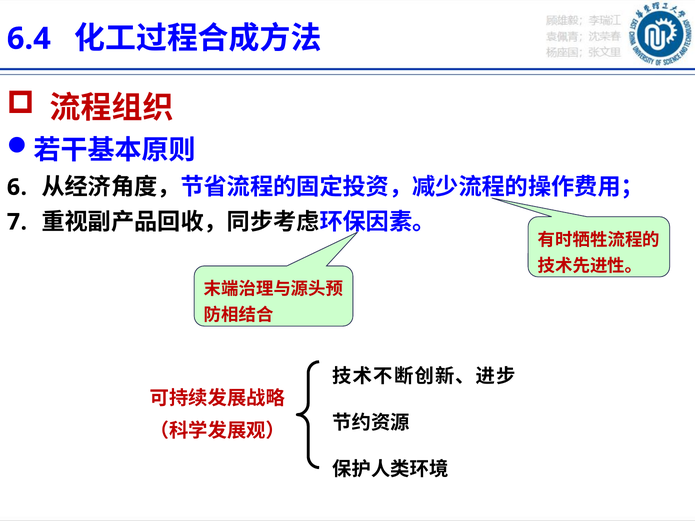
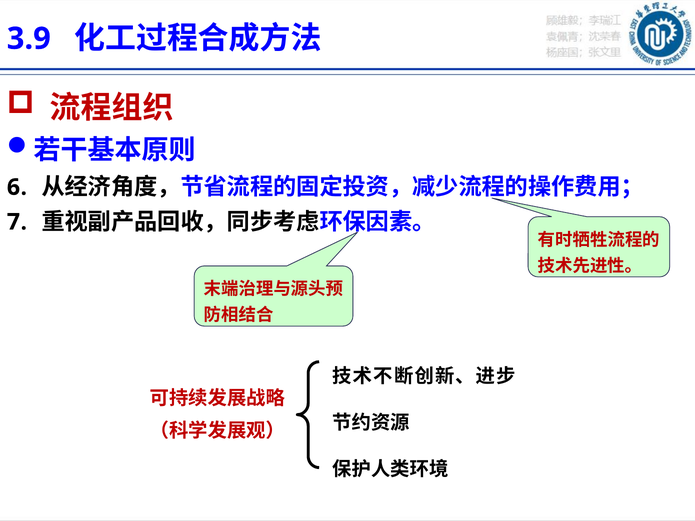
6.4: 6.4 -> 3.9 (29, 39)
